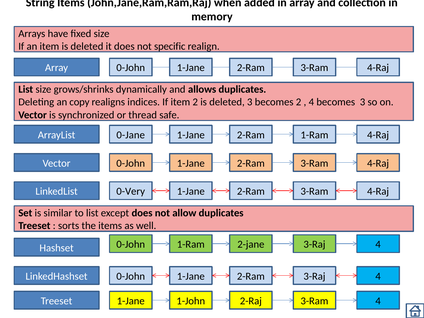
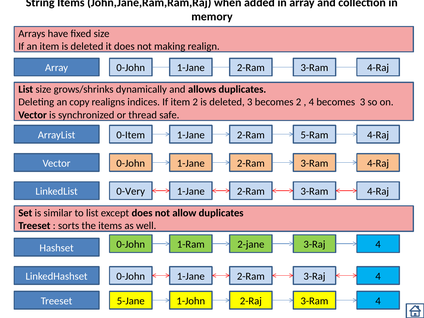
specific: specific -> making (170, 46)
0-Jane: 0-Jane -> 0-Item (131, 135)
2-Ram 1-Ram: 1-Ram -> 5-Ram (314, 135)
1-Jane: 1-Jane -> 5-Jane (131, 301)
